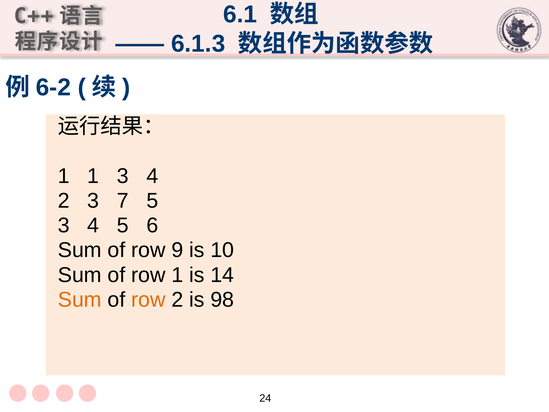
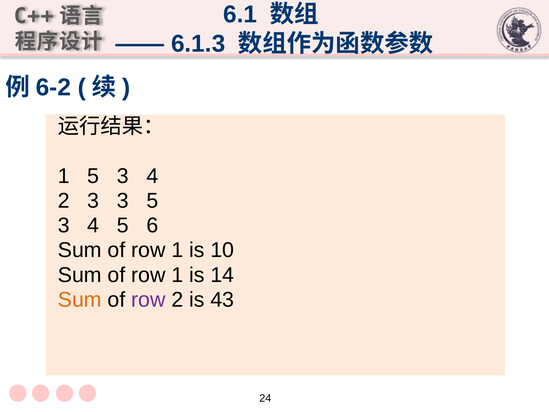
1 1: 1 -> 5 (93, 176)
3 7: 7 -> 3 (123, 201)
9: 9 -> 1 (177, 250)
row colour: orange -> purple (148, 300)
98: 98 -> 43 (222, 300)
